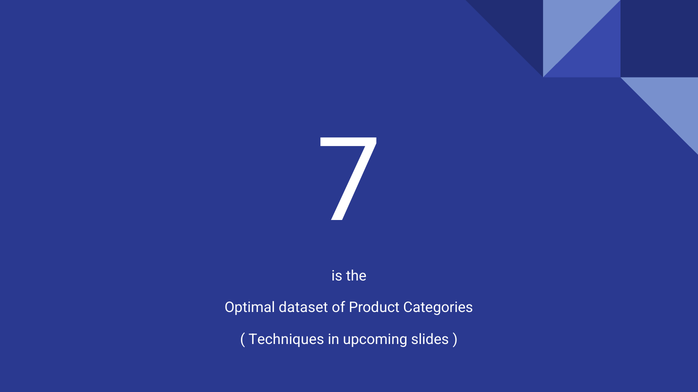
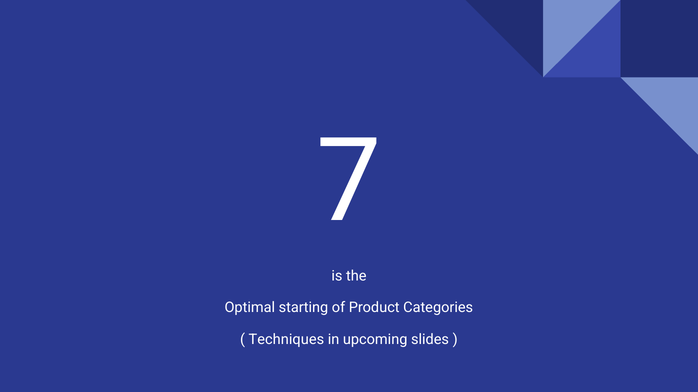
dataset: dataset -> starting (303, 308)
